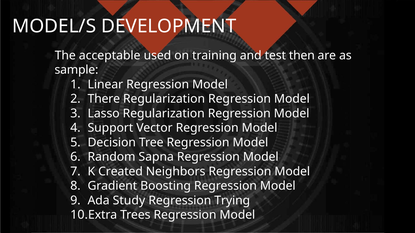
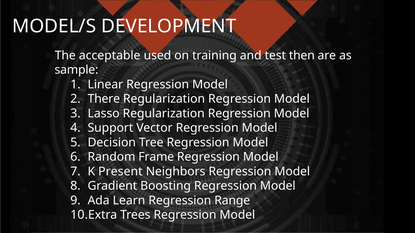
Sapna: Sapna -> Frame (156, 157)
Created: Created -> Present (120, 172)
Study: Study -> Learn (129, 201)
Trying: Trying -> Range (232, 201)
